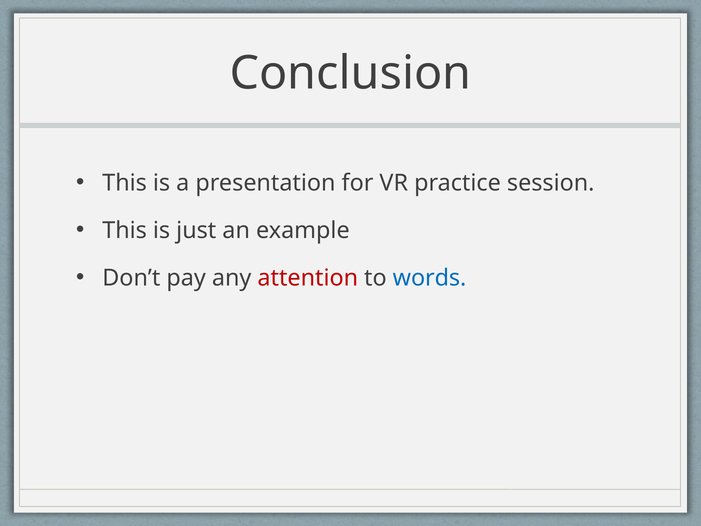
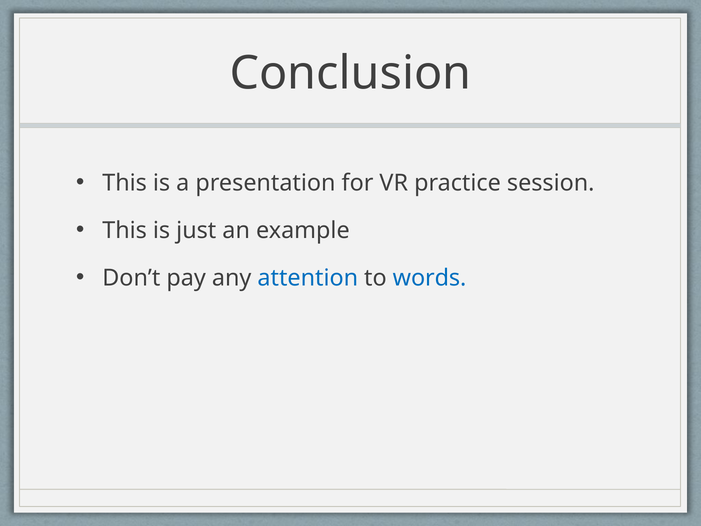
attention colour: red -> blue (308, 278)
